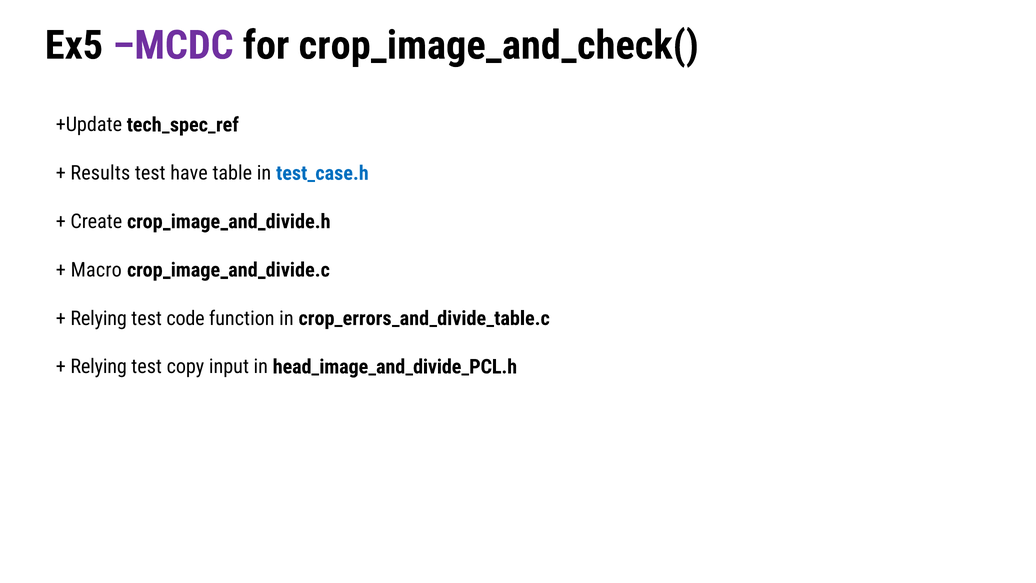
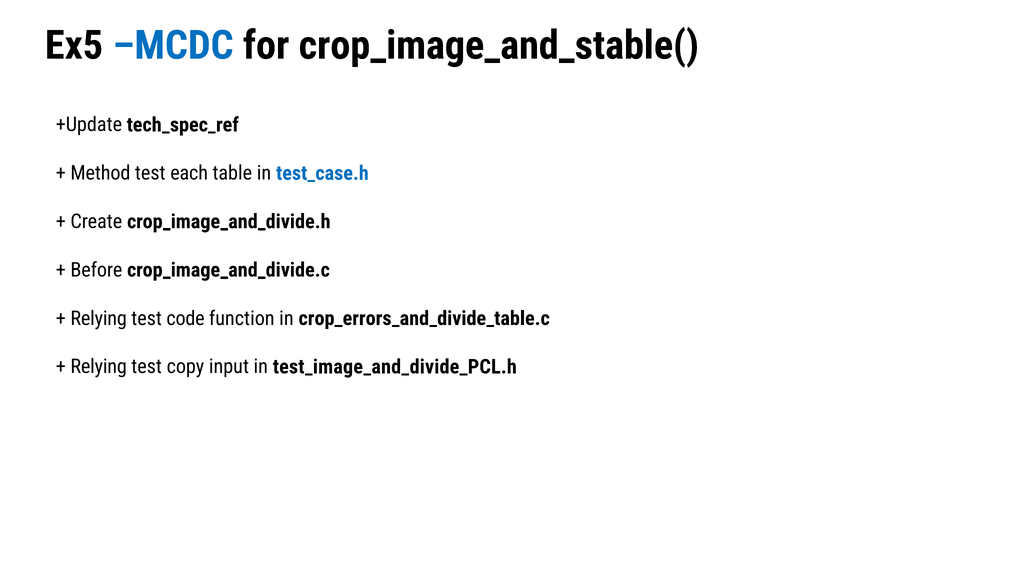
MCDC colour: purple -> blue (173, 45)
crop_image_and_check(: crop_image_and_check( -> crop_image_and_stable( (499, 45)
Results: Results -> Method (100, 173)
have: have -> each (189, 173)
Macro: Macro -> Before (96, 270)
head_image_and_divide_PCL.h: head_image_and_divide_PCL.h -> test_image_and_divide_PCL.h (395, 367)
